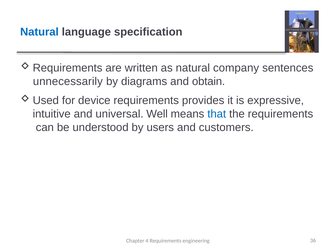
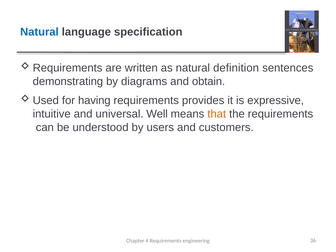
company: company -> definition (236, 68)
unnecessarily: unnecessarily -> demonstrating (68, 81)
device: device -> having (94, 100)
that colour: blue -> orange (217, 114)
